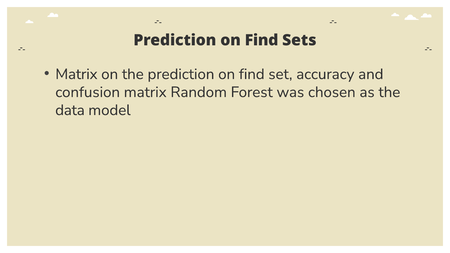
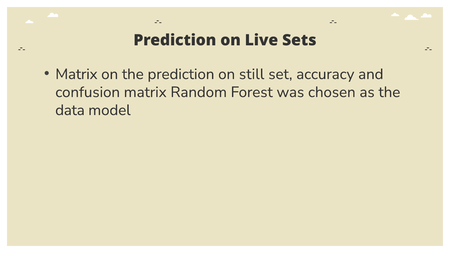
Find: Find -> Live (261, 40)
the prediction on find: find -> still (252, 74)
